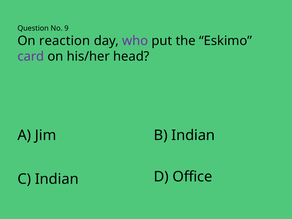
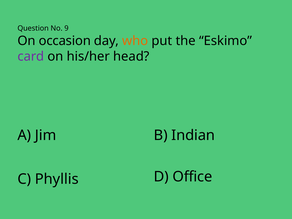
reaction: reaction -> occasion (65, 41)
who colour: purple -> orange (135, 41)
C Indian: Indian -> Phyllis (57, 179)
